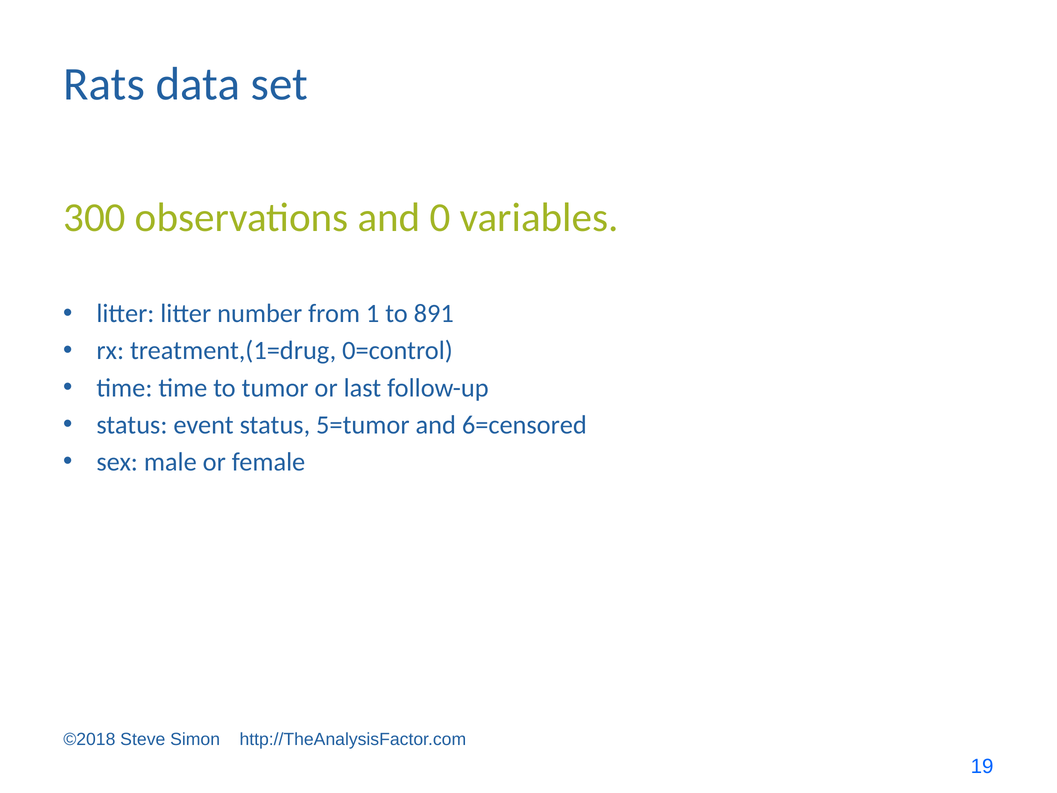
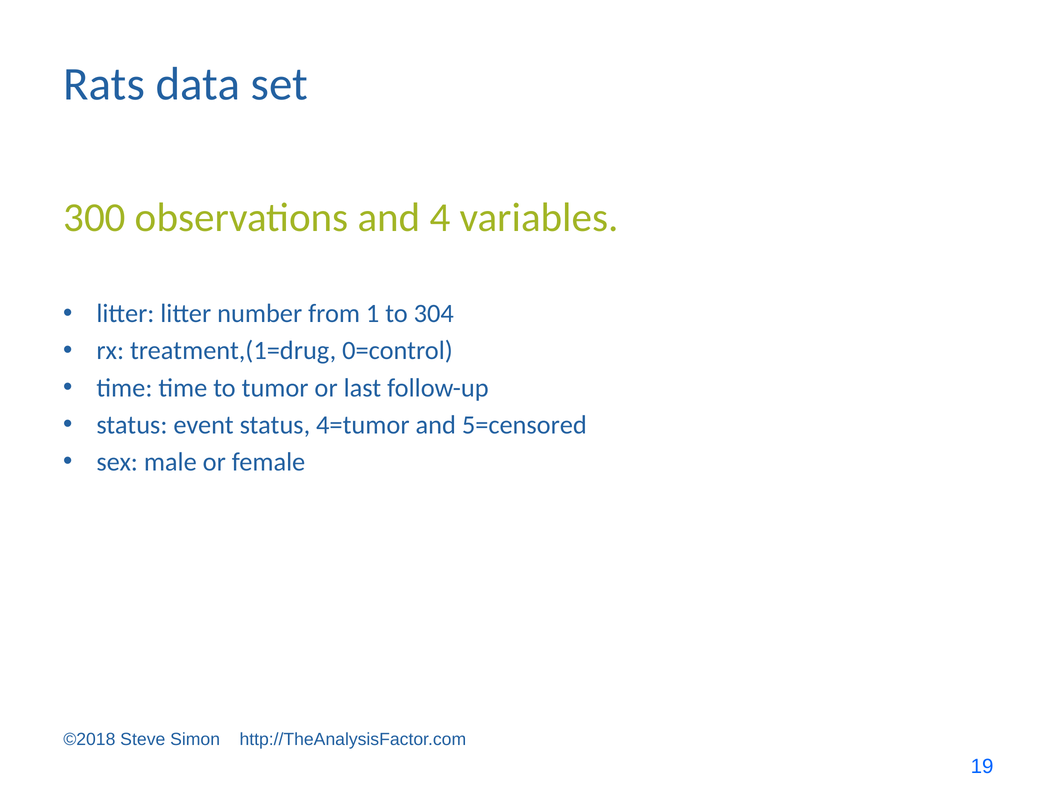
0: 0 -> 4 (440, 218)
891: 891 -> 304 (434, 314)
5=tumor: 5=tumor -> 4=tumor (363, 425)
6=censored: 6=censored -> 5=censored (524, 425)
